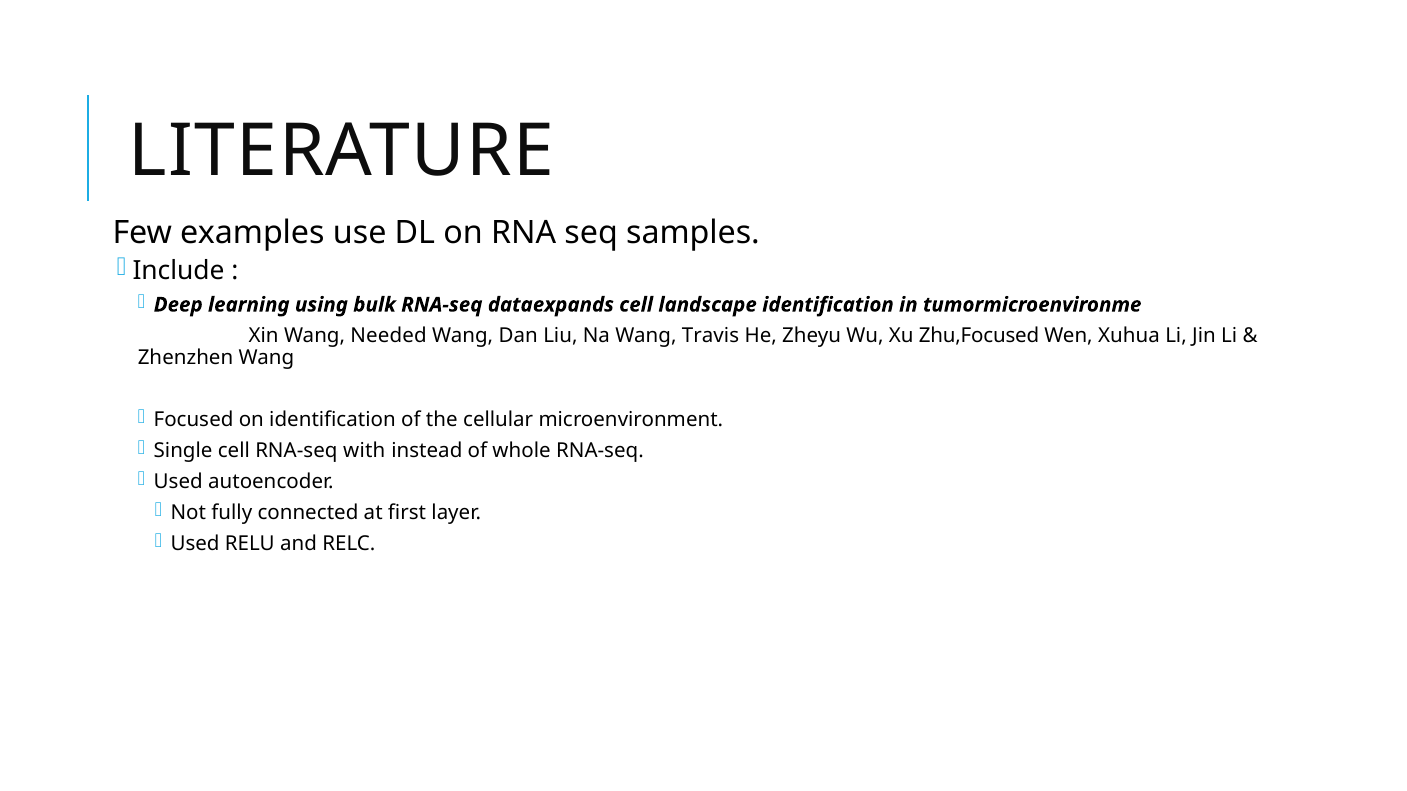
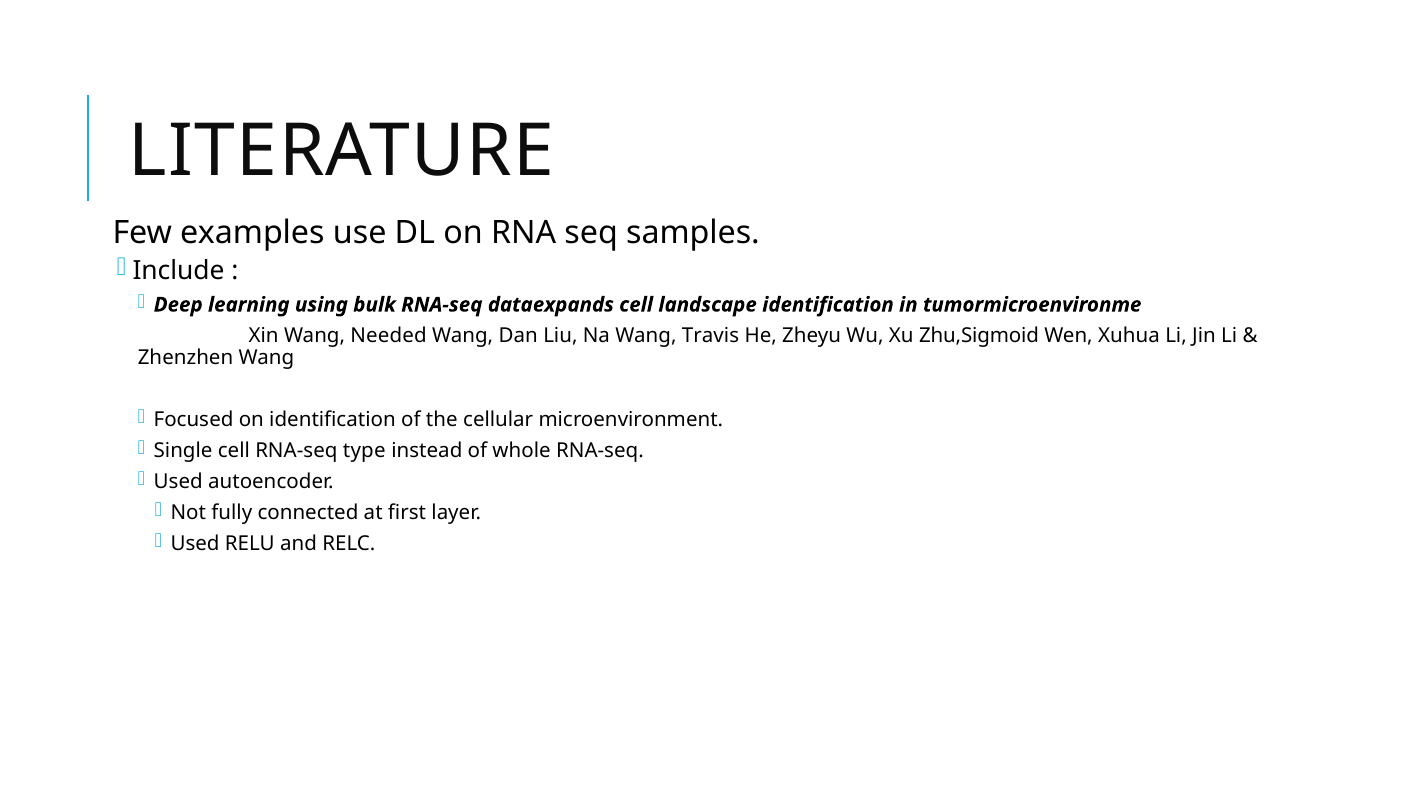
Zhu,Focused: Zhu,Focused -> Zhu,Sigmoid (979, 336)
with: with -> type (364, 451)
